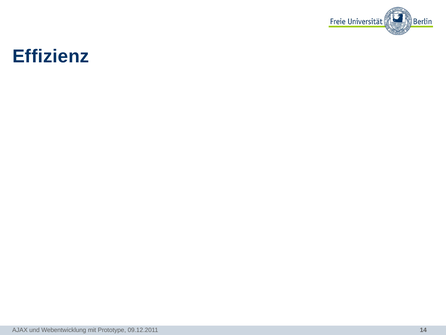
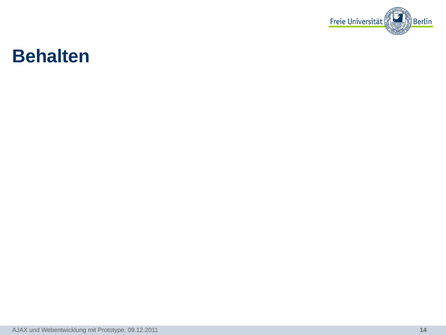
Effizienz: Effizienz -> Behalten (51, 56)
